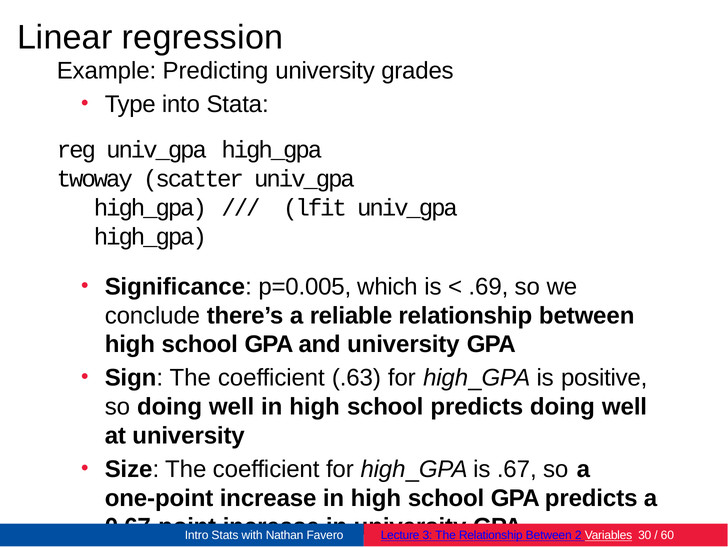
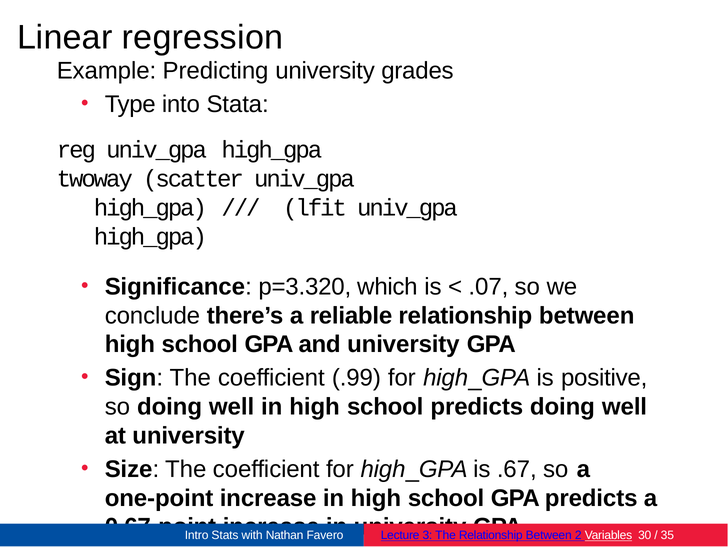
p=0.005: p=0.005 -> p=3.320 (305, 286)
.69: .69 -> .07 (488, 286)
.63: .63 -> .99 (356, 377)
60: 60 -> 35 (667, 535)
